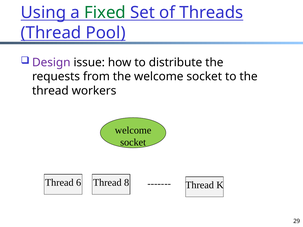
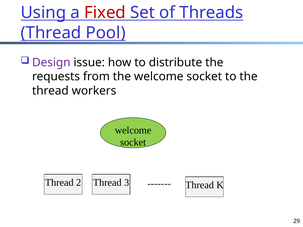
Fixed colour: green -> red (105, 13)
6: 6 -> 2 (79, 183)
8: 8 -> 3 (127, 183)
